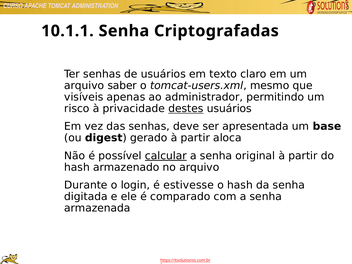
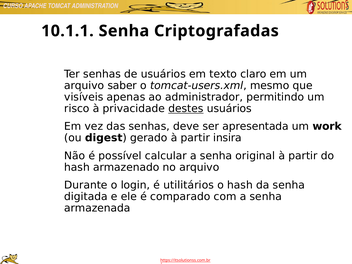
base: base -> work (327, 126)
aloca: aloca -> insira (227, 138)
calcular underline: present -> none (166, 156)
estivesse: estivesse -> utilitários (189, 185)
